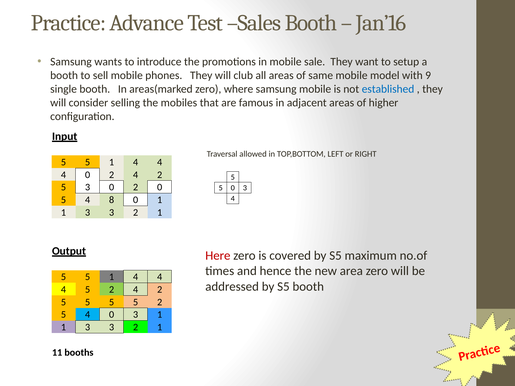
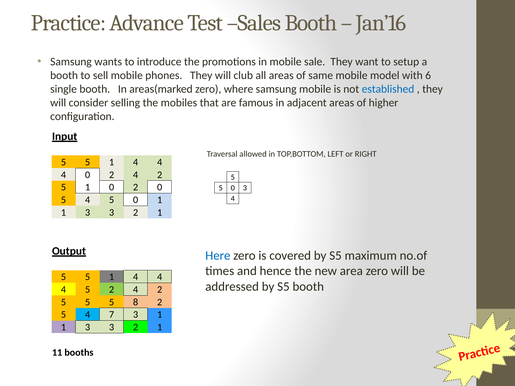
9: 9 -> 6 (428, 75)
3: 3 -> 1 (88, 187)
5 4 8: 8 -> 5 (112, 200)
Here colour: red -> blue (218, 256)
5 5 5 5: 5 -> 8 (136, 302)
5 4 0: 0 -> 7 (112, 315)
